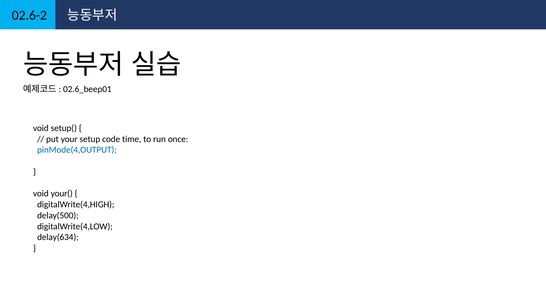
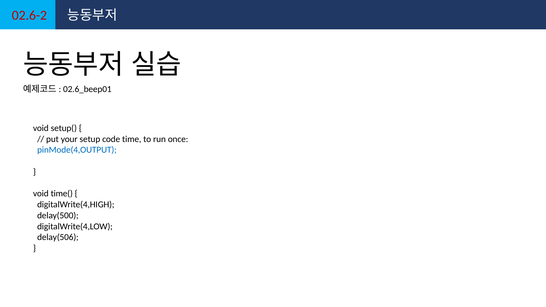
02.6-2 colour: black -> red (29, 15)
your(: your( -> time( (62, 194)
delay(634: delay(634 -> delay(506 (58, 237)
